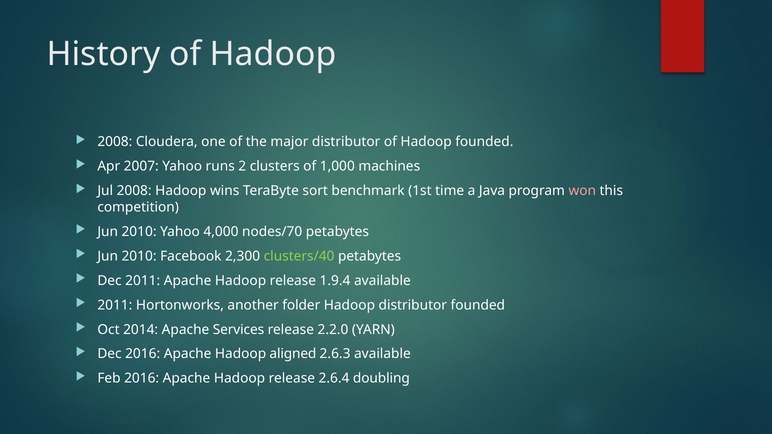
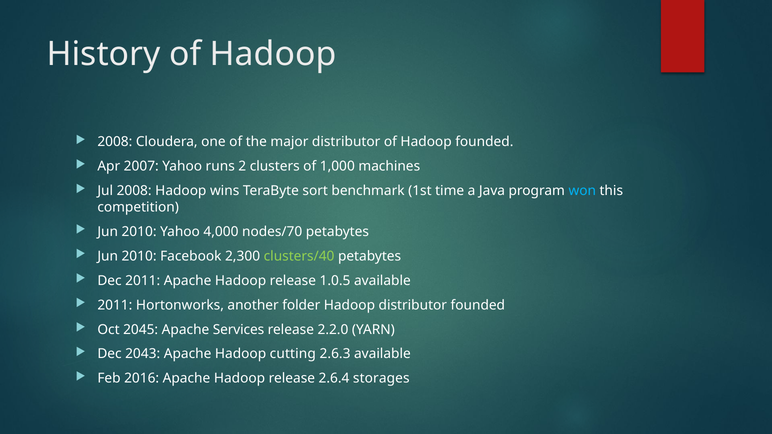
won colour: pink -> light blue (582, 191)
1.9.4: 1.9.4 -> 1.0.5 (335, 281)
2014: 2014 -> 2045 (141, 330)
Dec 2016: 2016 -> 2043 (143, 354)
aligned: aligned -> cutting (293, 354)
doubling: doubling -> storages (381, 379)
